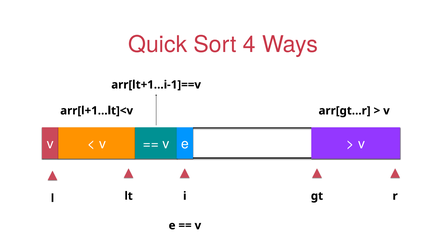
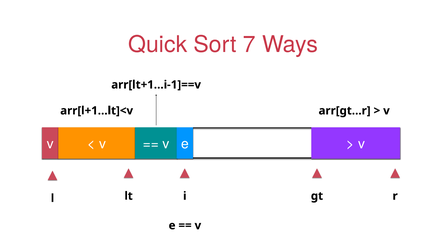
4: 4 -> 7 (249, 45)
